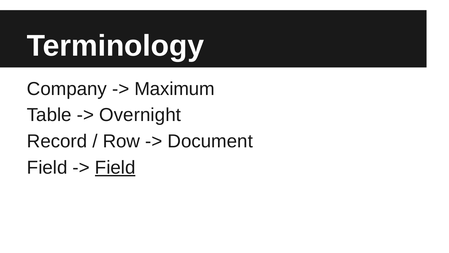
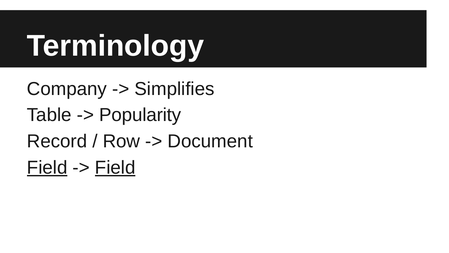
Maximum: Maximum -> Simplifies (175, 89)
Overnight: Overnight -> Popularity (140, 115)
Field underline: none -> present (47, 167)
